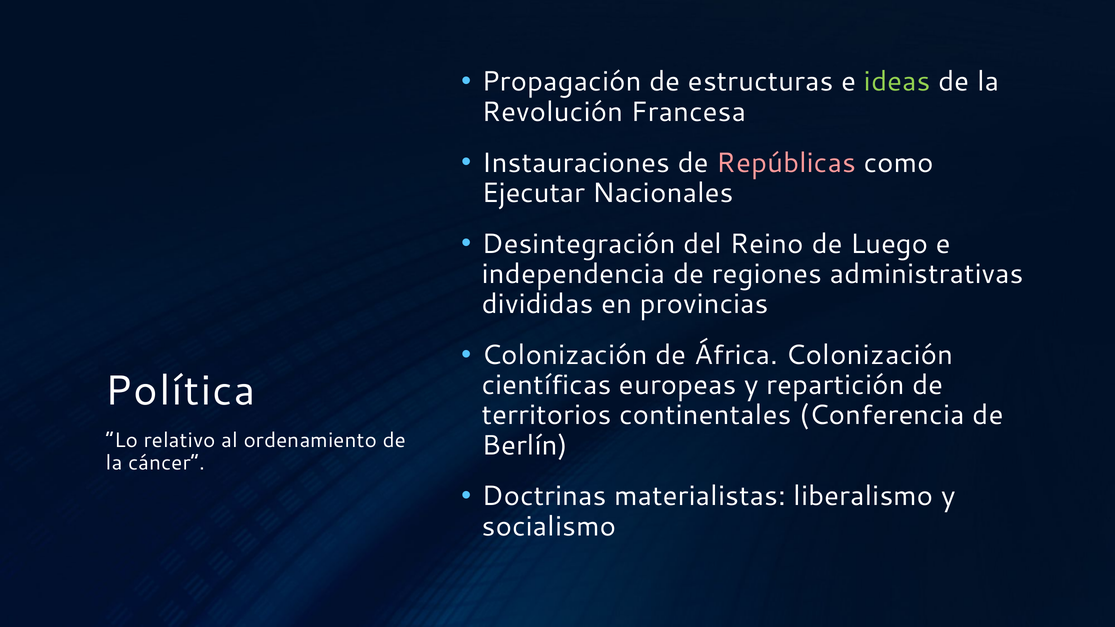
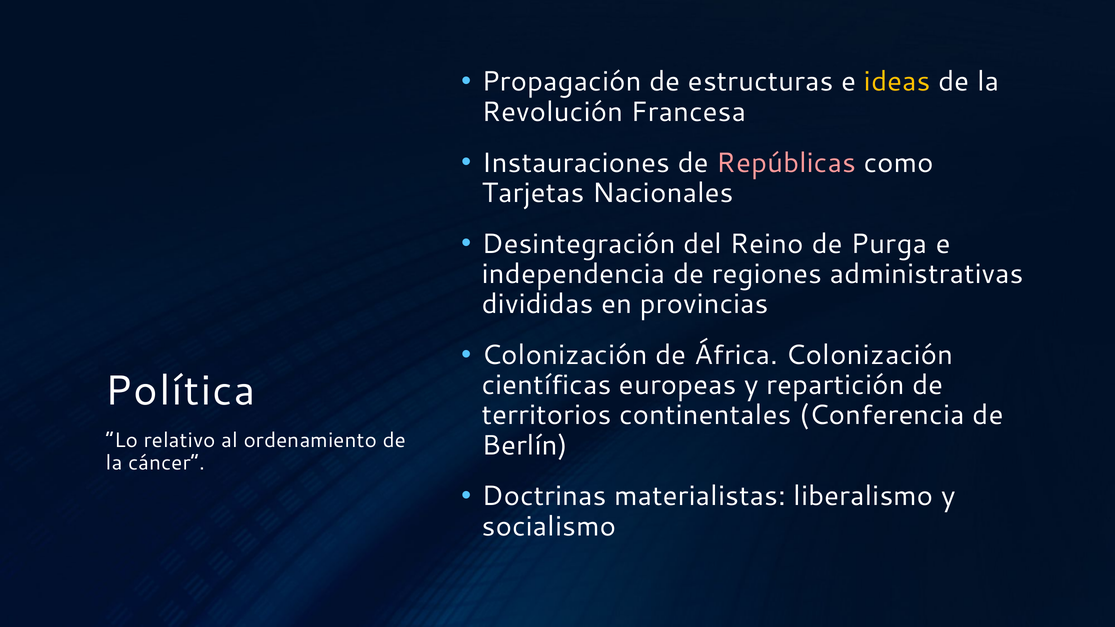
ideas colour: light green -> yellow (897, 82)
Ejecutar: Ejecutar -> Tarjetas (533, 193)
Luego: Luego -> Purga (889, 244)
